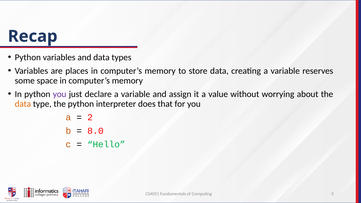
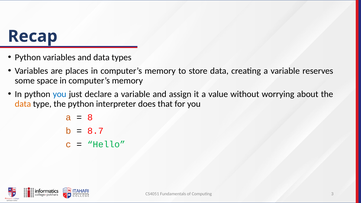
you colour: purple -> blue (60, 94)
2: 2 -> 8 (90, 117)
8.0: 8.0 -> 8.7 (95, 131)
